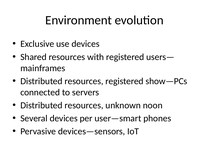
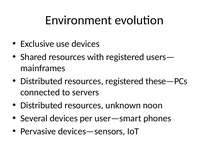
show—PCs: show—PCs -> these—PCs (166, 81)
